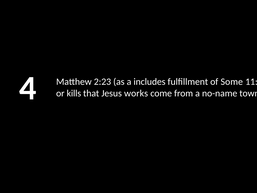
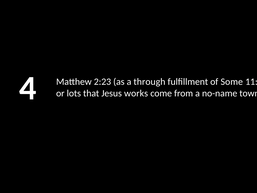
includes: includes -> through (149, 82)
kills: kills -> lots (74, 93)
